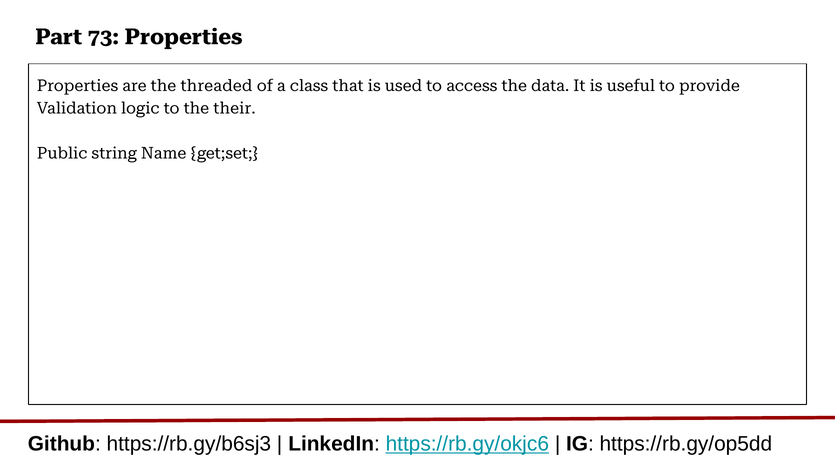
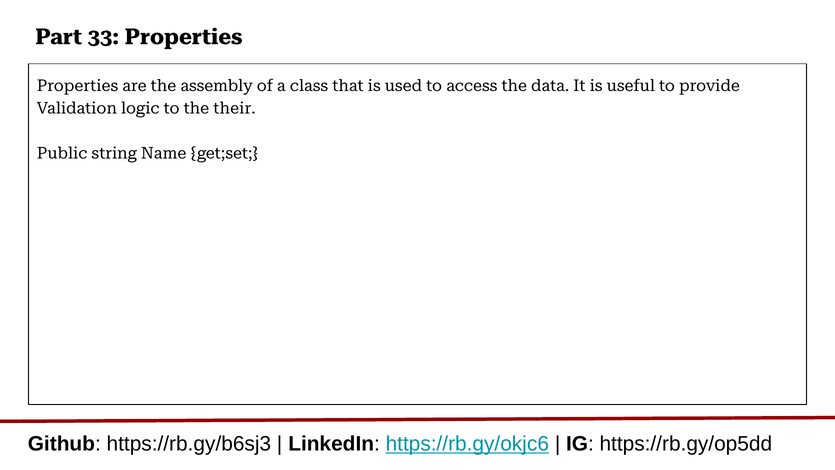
73: 73 -> 33 (103, 37)
threaded: threaded -> assembly (217, 86)
